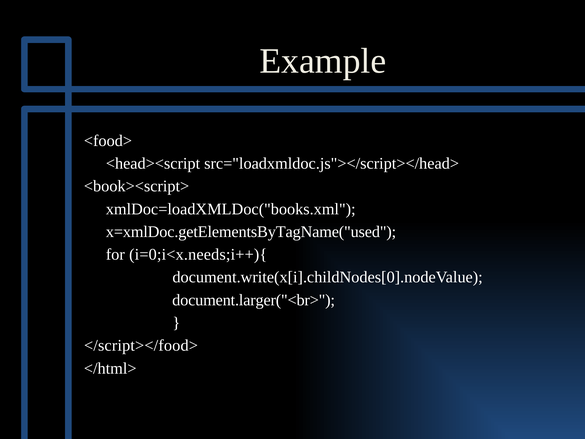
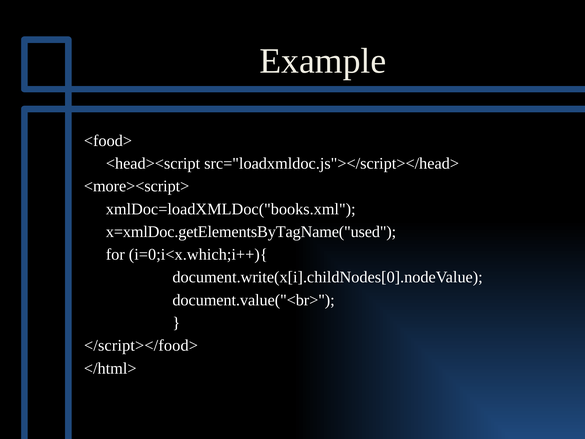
<book><script>: <book><script> -> <more><script> (137, 186)
i=0;i<x.needs;i++){: i=0;i<x.needs;i++){ -> i=0;i<x.which;i++){ (198, 254)
document.larger("<br>: document.larger("<br> -> document.value("<br> (254, 300)
